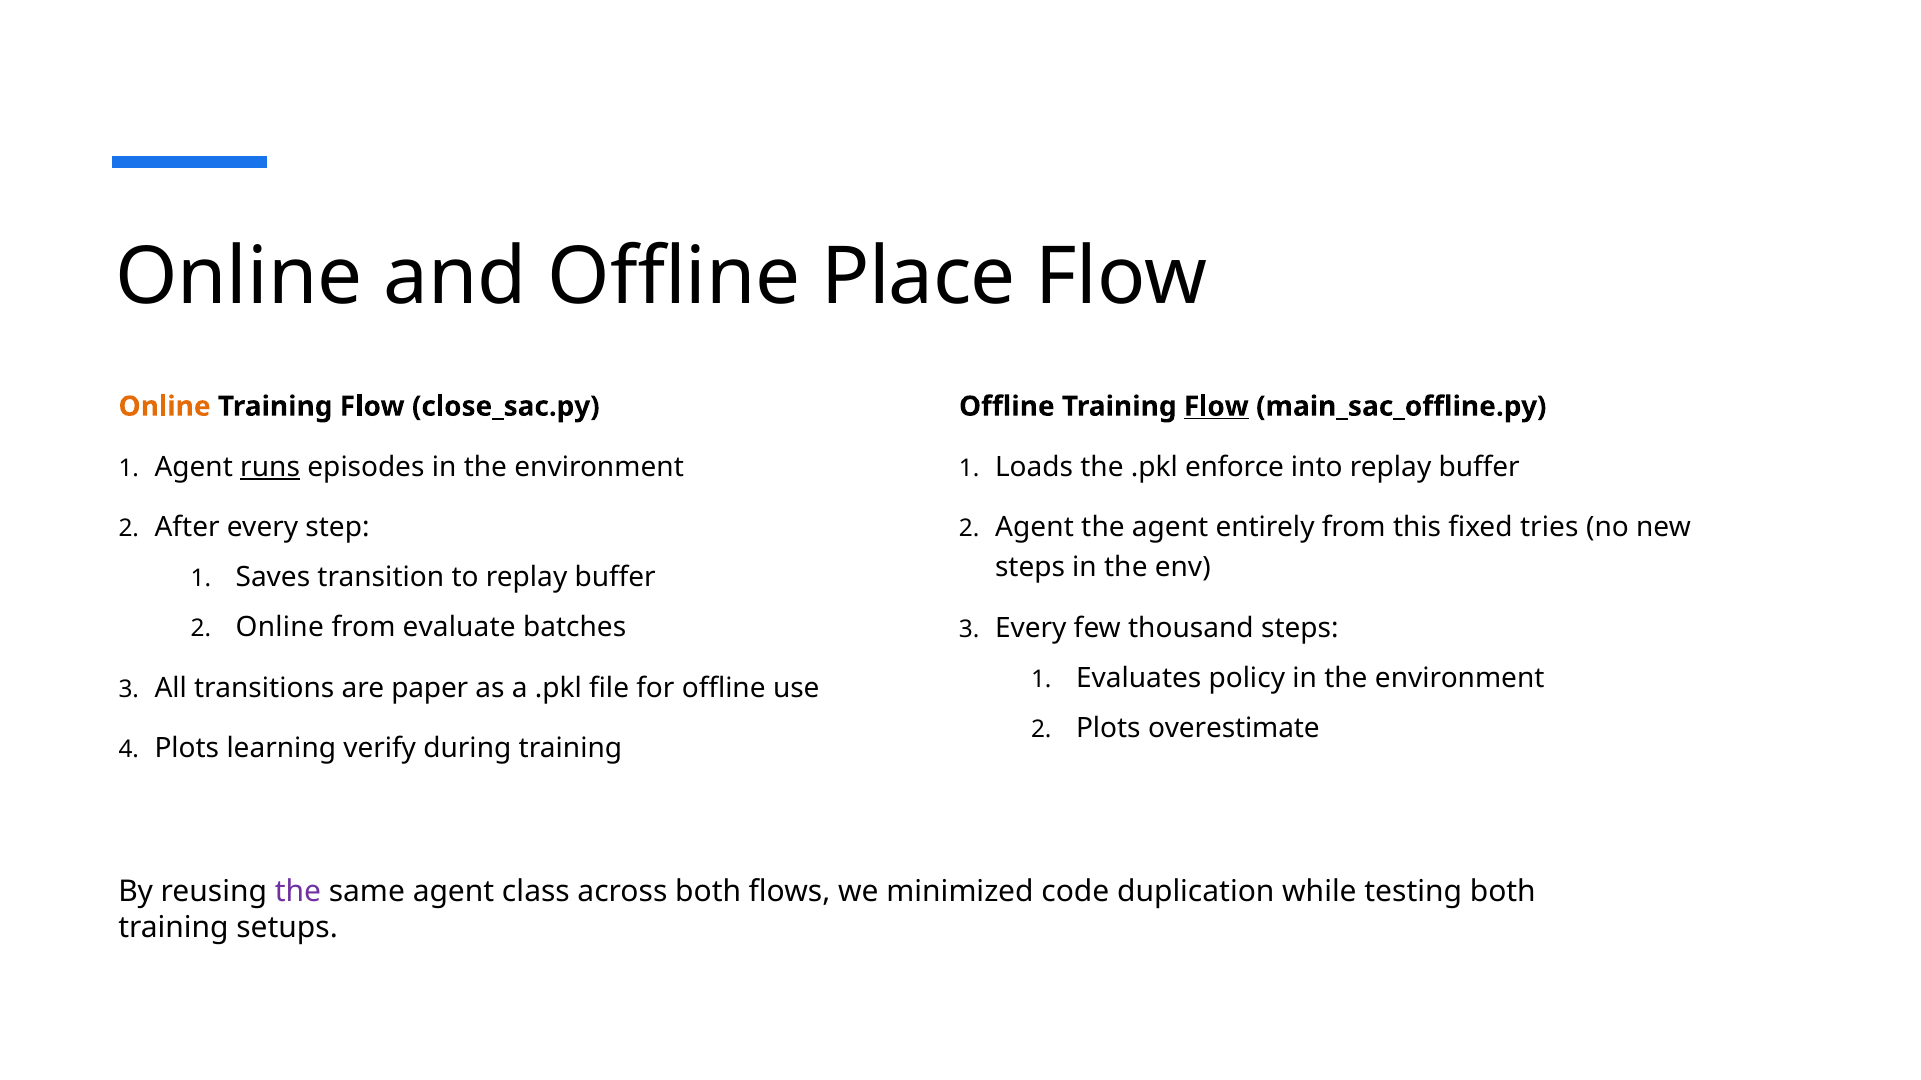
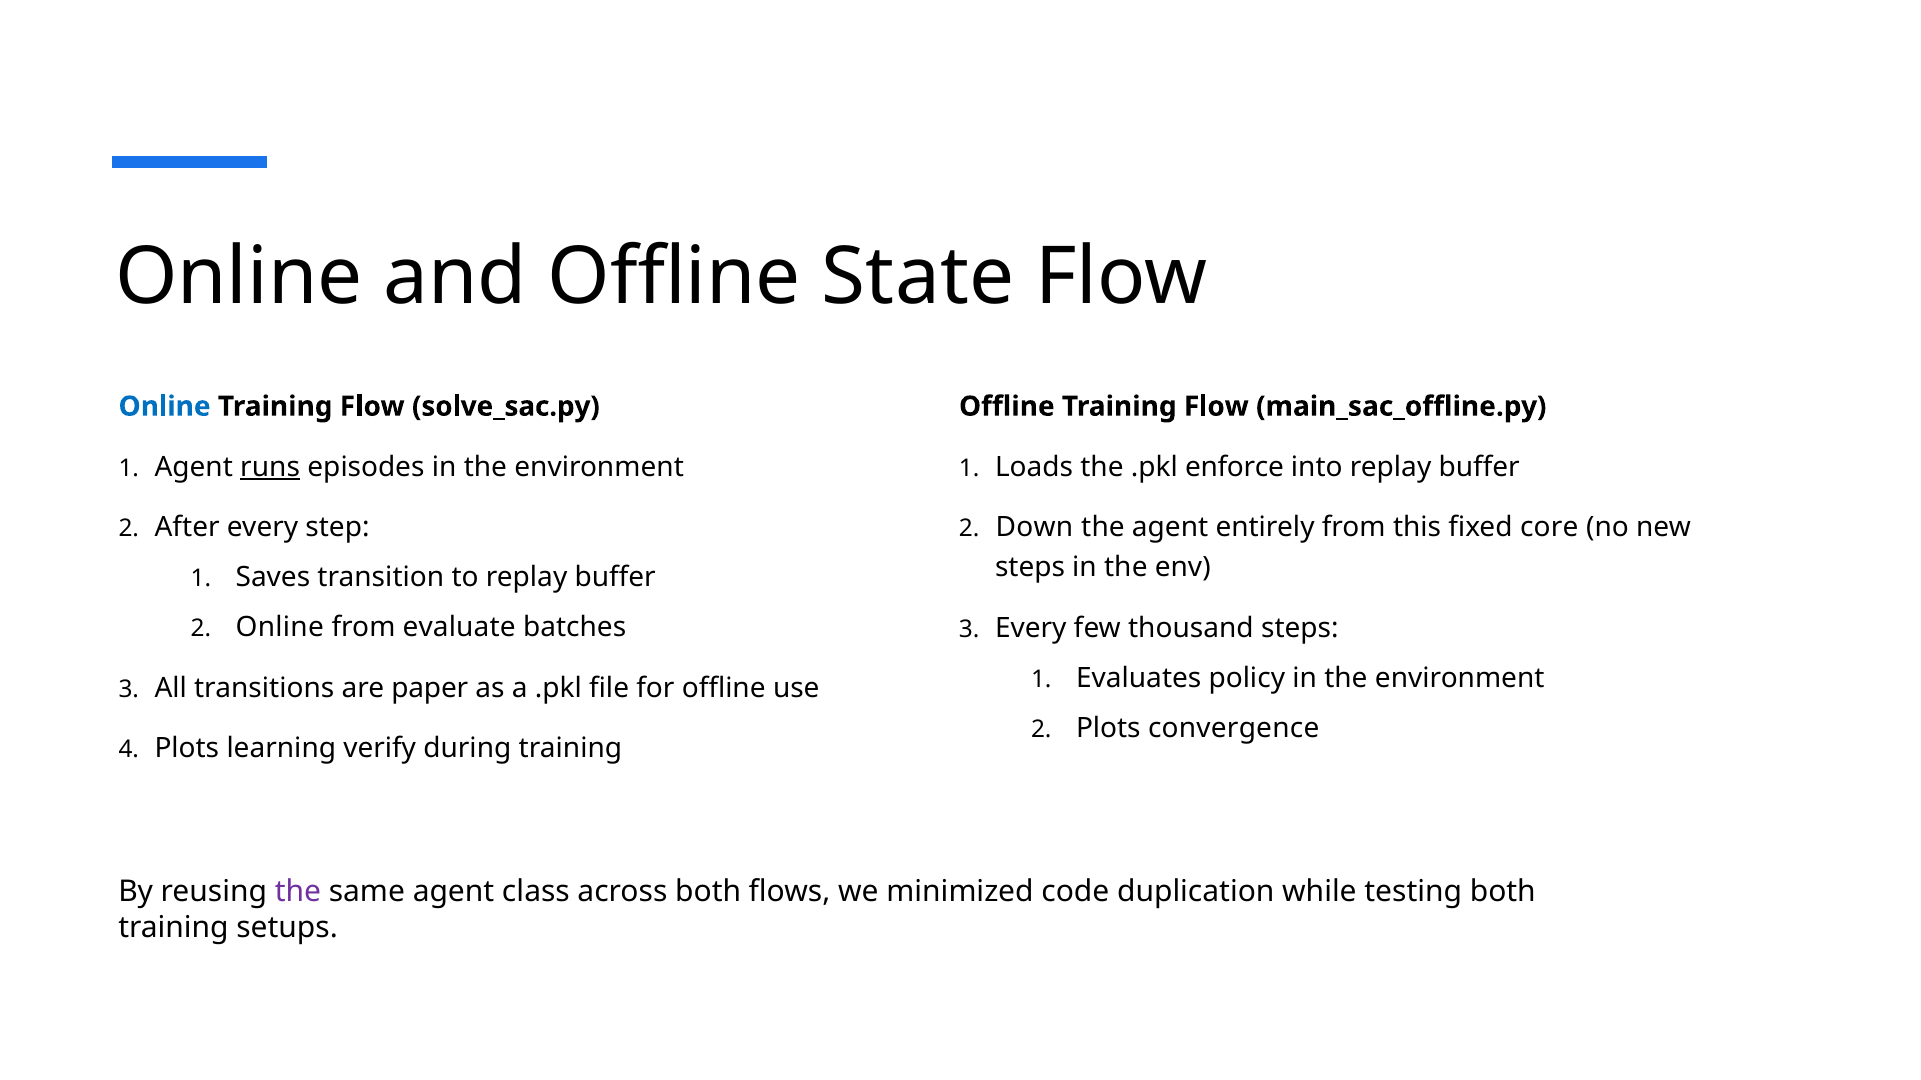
Place: Place -> State (918, 277)
Online colour: orange -> blue (165, 407)
close_sac.py: close_sac.py -> solve_sac.py (506, 407)
Flow underline: present -> none (1216, 407)
Agent: Agent -> Down (1034, 527)
tries: tries -> core (1549, 527)
overestimate: overestimate -> convergence (1234, 729)
